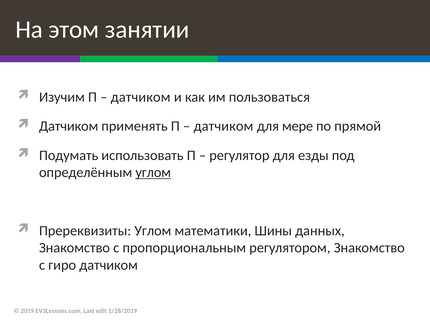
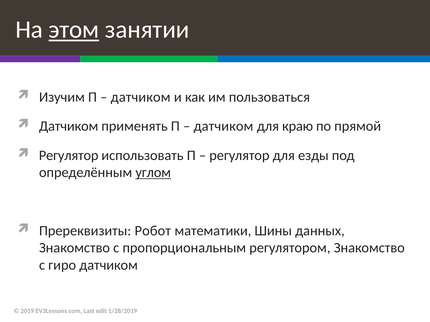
этом underline: none -> present (74, 30)
мере: мере -> краю (298, 126)
Подумать: Подумать -> Регулятор (69, 156)
Пререквизиты Углом: Углом -> Робот (153, 231)
